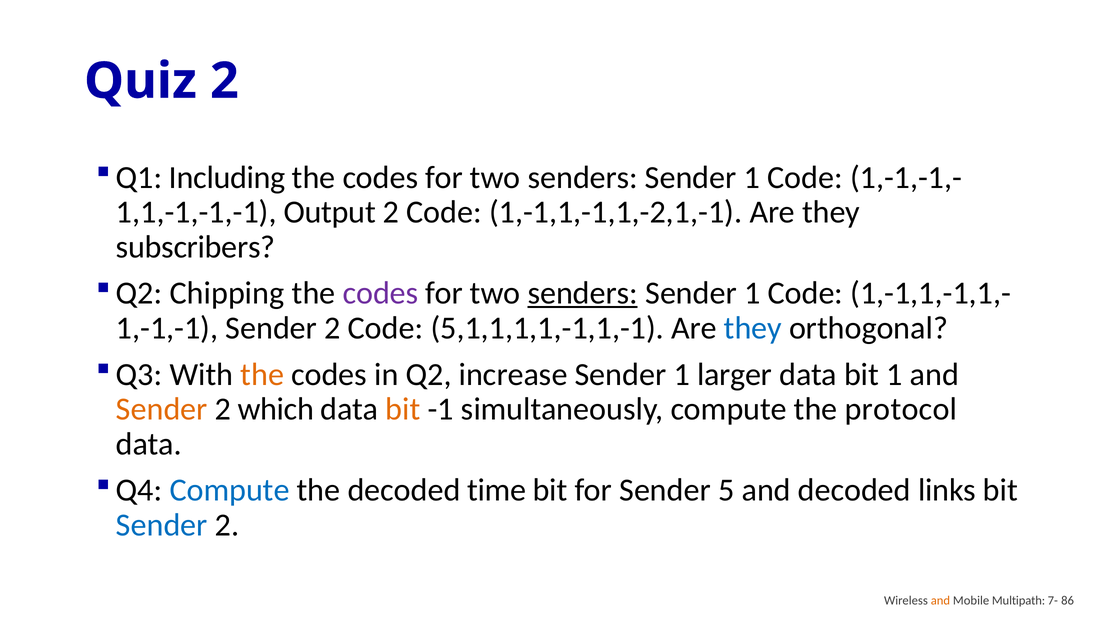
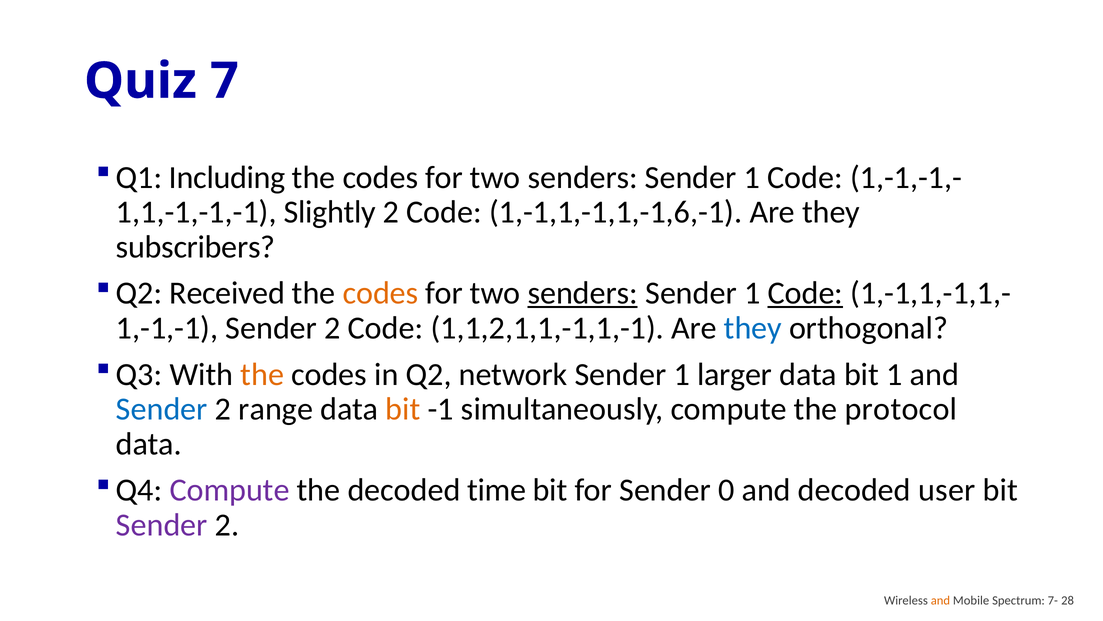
Quiz 2: 2 -> 7 (224, 81)
Output: Output -> Slightly (330, 212)
1,-1,1,-1,1,-2,1,-1: 1,-1,1,-1,1,-2,1,-1 -> 1,-1,1,-1,1,-1,6,-1 (616, 212)
Chipping: Chipping -> Received (227, 293)
codes colour: purple -> orange (380, 293)
Code underline: none -> present (805, 293)
5,1,1,1,1,-1,1,-1: 5,1,1,1,1,-1,1,-1 -> 1,1,2,1,1,-1,1,-1 (547, 328)
increase: increase -> network (513, 374)
Sender colour: orange -> blue (162, 409)
which: which -> range (276, 409)
Compute colour: blue -> purple (230, 490)
5: 5 -> 0 (726, 490)
links: links -> user (947, 490)
Sender colour: blue -> purple (162, 525)
Multipath: Multipath -> Spectrum (1019, 600)
86: 86 -> 28 (1068, 600)
